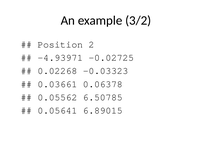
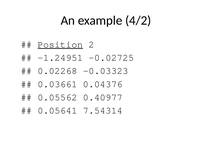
3/2: 3/2 -> 4/2 (138, 21)
Position underline: none -> present (60, 44)
-4.93971: -4.93971 -> -1.24951 (60, 58)
0.06378: 0.06378 -> 0.04376 (103, 84)
6.50785: 6.50785 -> 0.40977 (103, 97)
6.89015: 6.89015 -> 7.54314 (103, 110)
